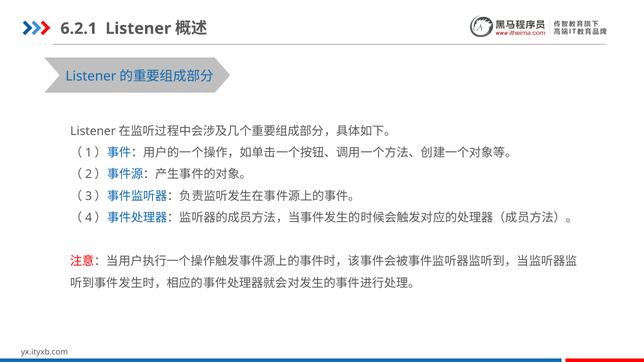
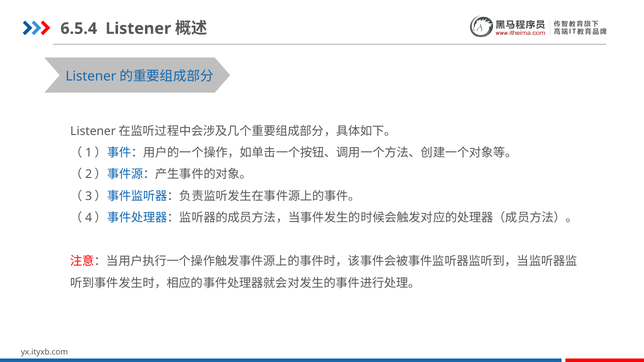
6.2.1: 6.2.1 -> 6.5.4 (79, 29)
